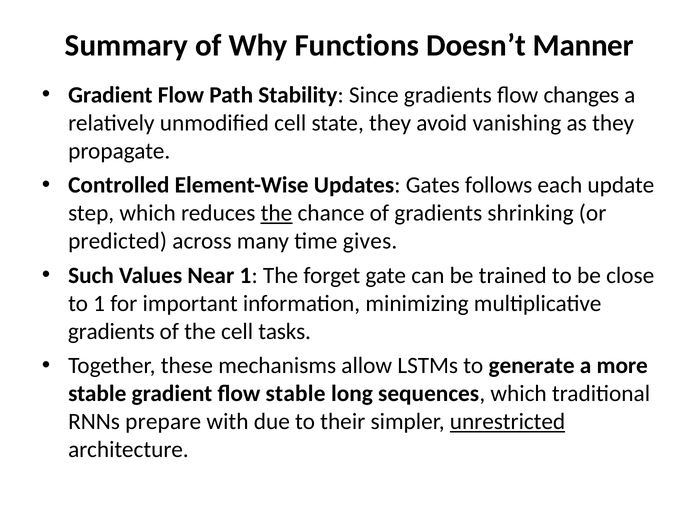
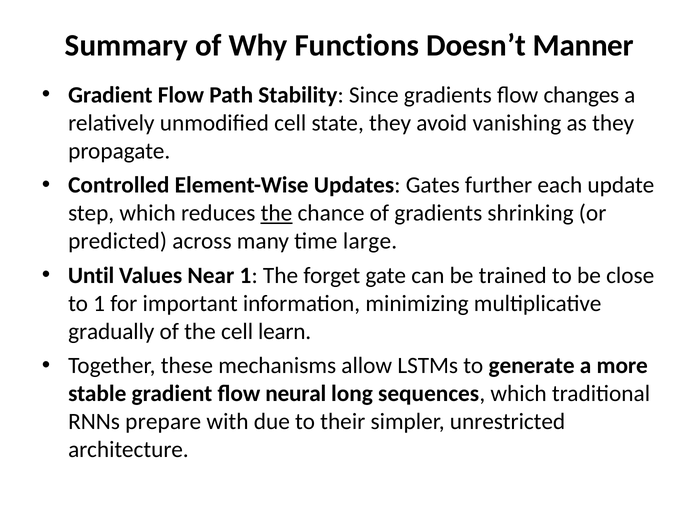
follows: follows -> further (499, 185)
gives: gives -> large (370, 241)
Such: Such -> Until (91, 275)
gradients: gradients -> gradually (111, 331)
tasks: tasks -> learn (285, 331)
flow stable: stable -> neural (296, 393)
unrestricted underline: present -> none (508, 421)
